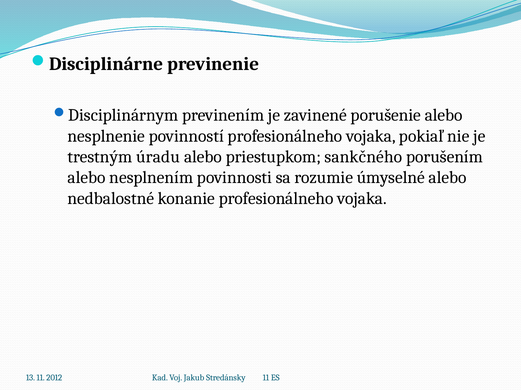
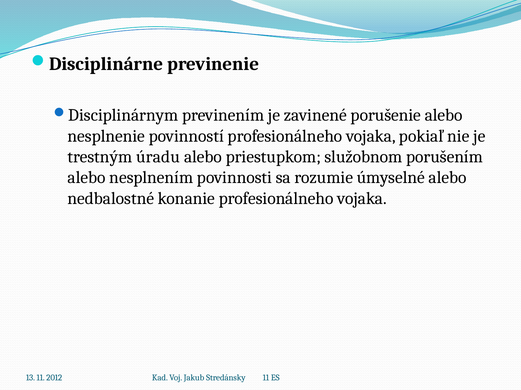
sankčného: sankčného -> služobnom (363, 157)
